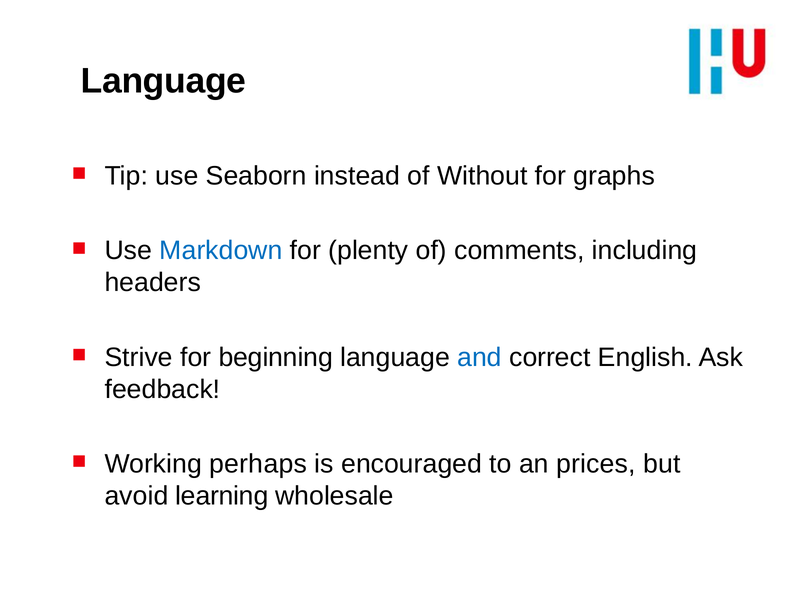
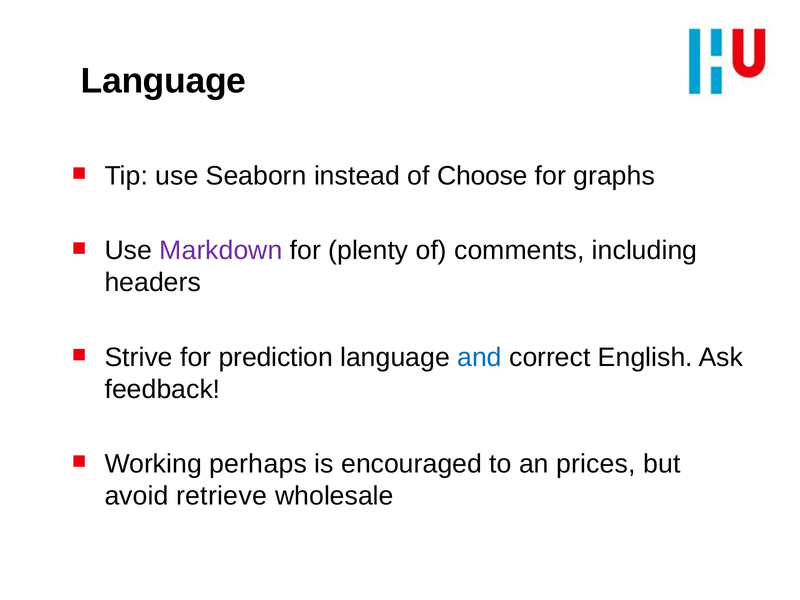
Without: Without -> Choose (482, 176)
Markdown colour: blue -> purple (221, 251)
beginning: beginning -> prediction (276, 357)
learning: learning -> retrieve (222, 496)
